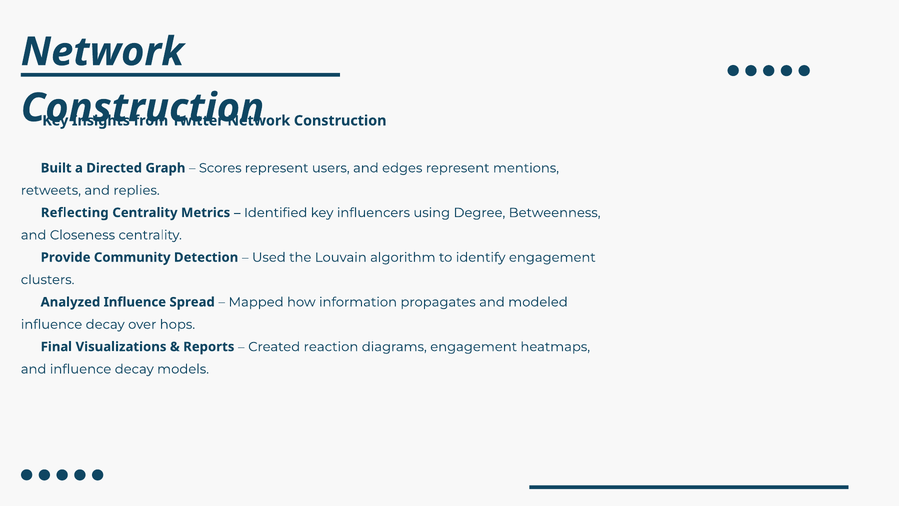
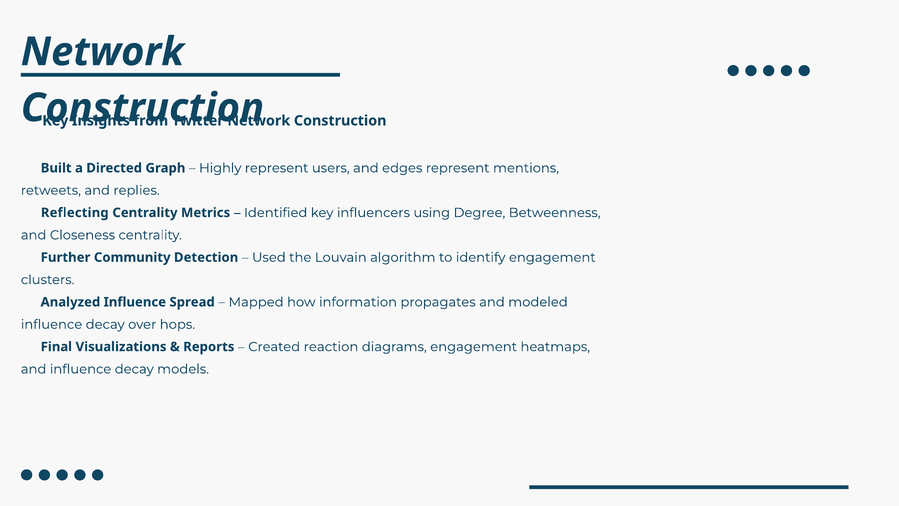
Scores: Scores -> Highly (220, 168)
Provide: Provide -> Further (66, 257)
